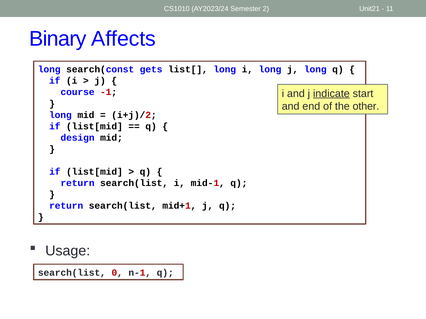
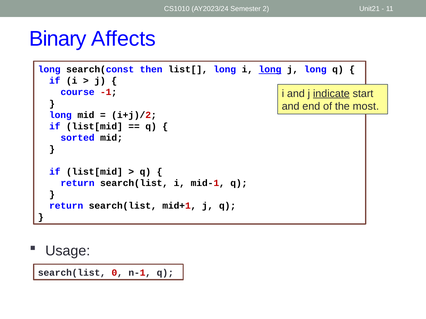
gets: gets -> then (151, 70)
long underline: none -> present (270, 70)
other: other -> most (366, 106)
design: design -> sorted (78, 138)
